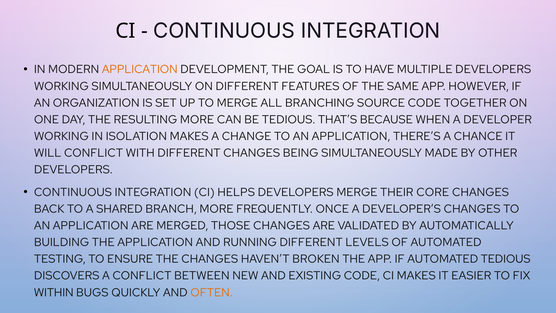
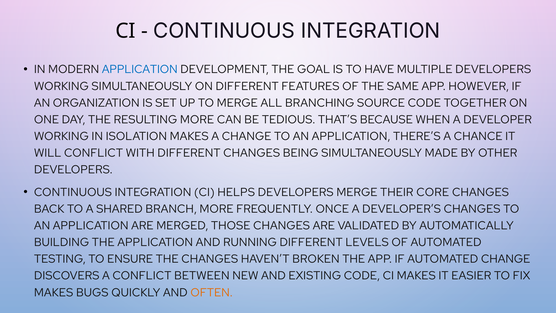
APPLICATION colour: orange -> blue (140, 69)
AUTOMATED TEDIOUS: TEDIOUS -> CHANGE (506, 259)
WITHIN: WITHIN -> MAKES (54, 292)
